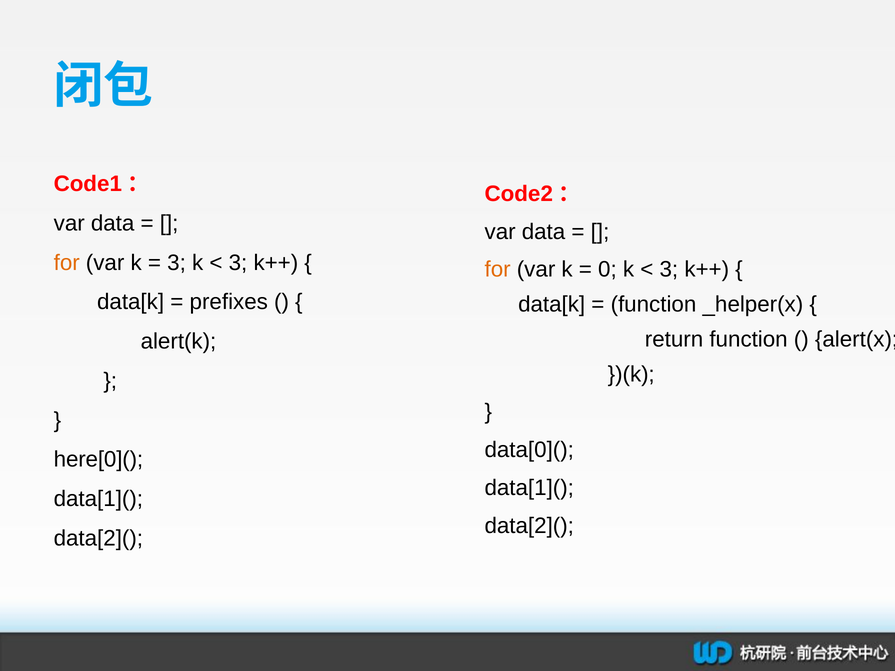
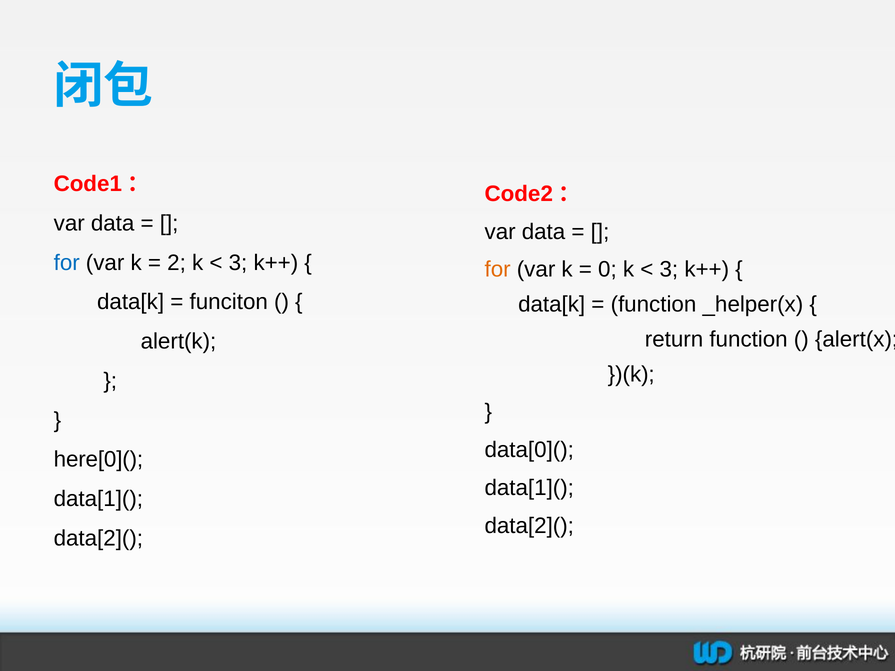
for colour: orange -> blue (67, 263)
3: 3 -> 2 (176, 263)
prefixes: prefixes -> funciton (229, 302)
